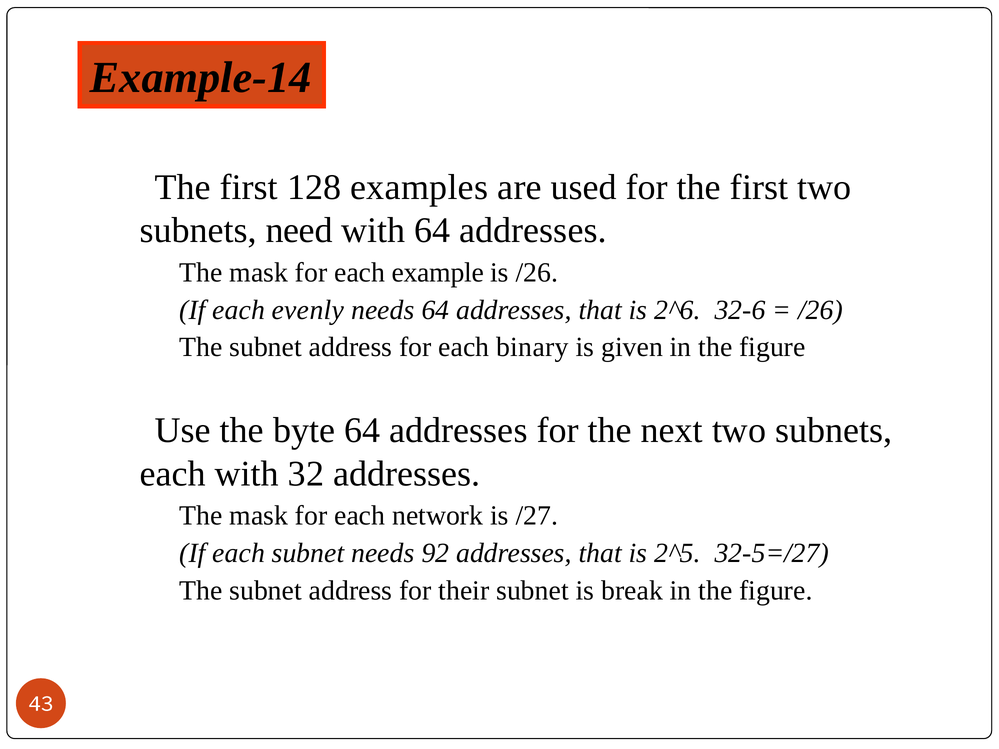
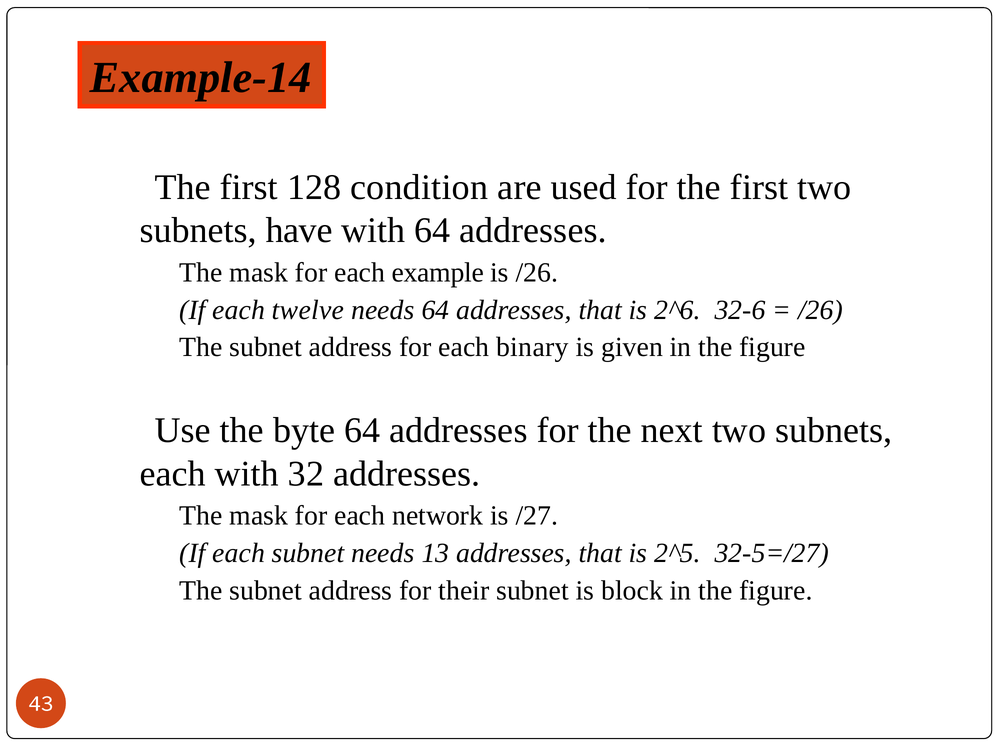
examples: examples -> condition (419, 187)
need: need -> have (299, 231)
evenly: evenly -> twelve (308, 310)
92: 92 -> 13 (435, 553)
break: break -> block (632, 591)
